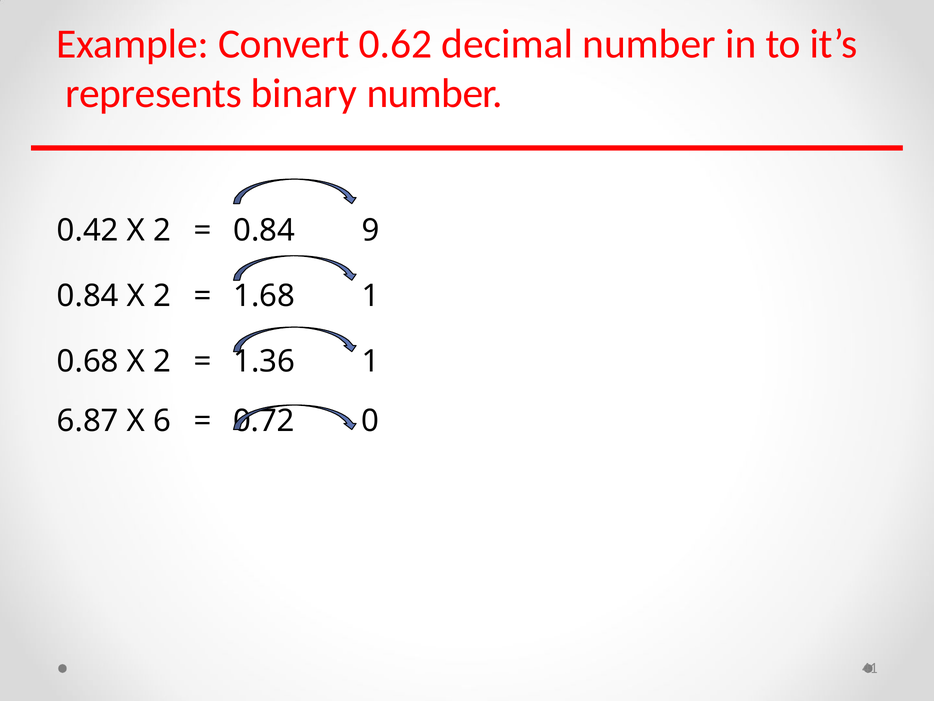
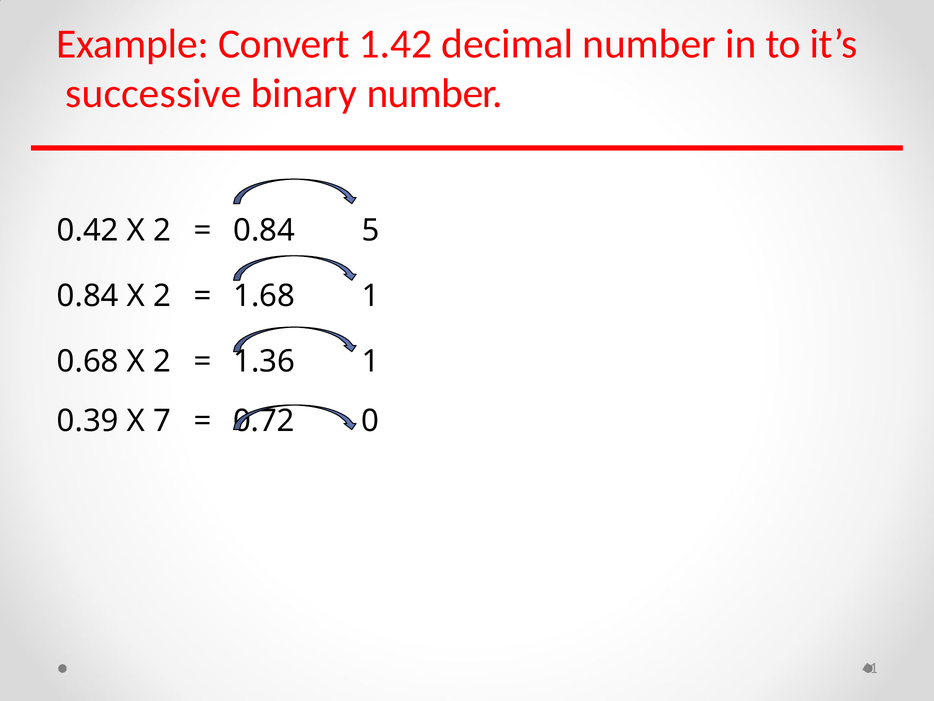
0.62: 0.62 -> 1.42 (395, 44)
represents: represents -> successive (153, 94)
9: 9 -> 5 (370, 231)
6.87: 6.87 -> 0.39 (88, 420)
6: 6 -> 7 (162, 420)
